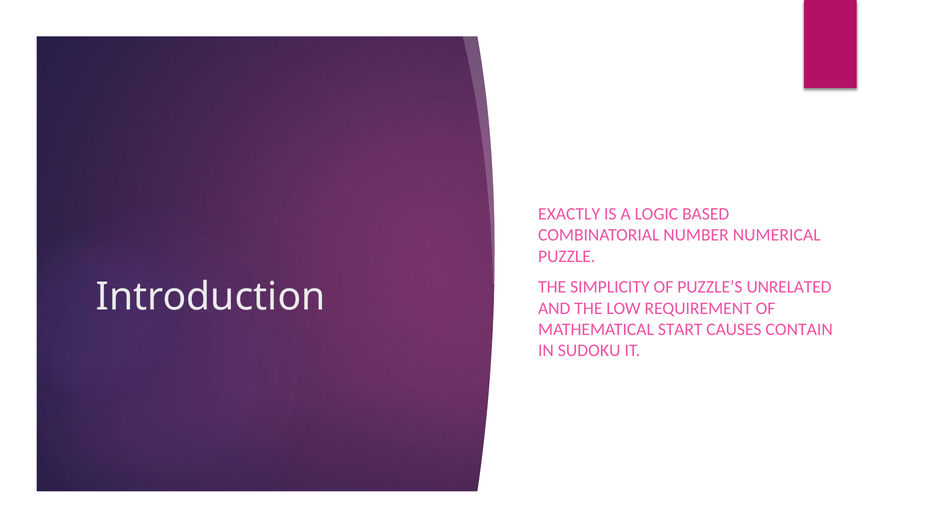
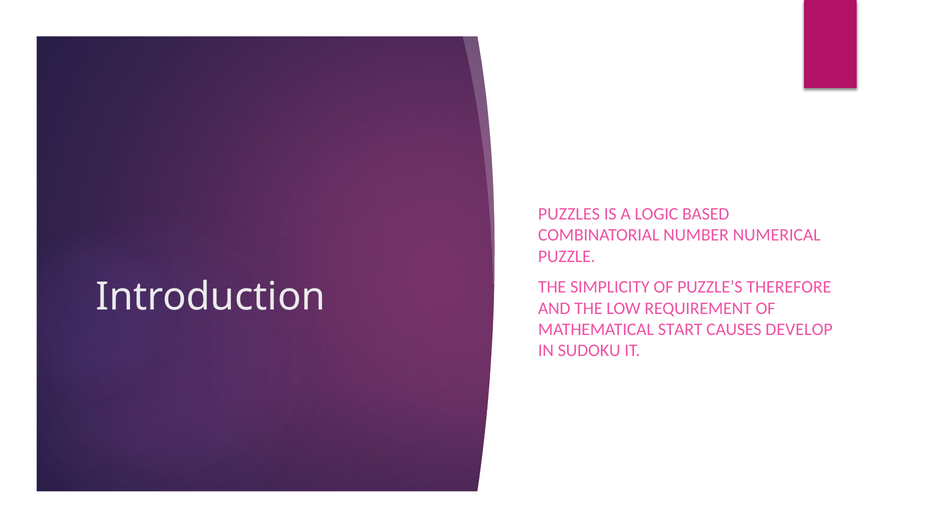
EXACTLY: EXACTLY -> PUZZLES (569, 214)
UNRELATED: UNRELATED -> THEREFORE (789, 287)
CONTAIN: CONTAIN -> DEVELOP (799, 329)
